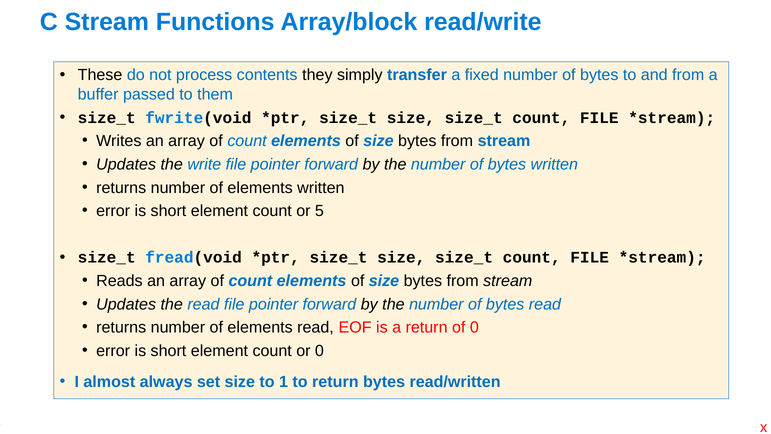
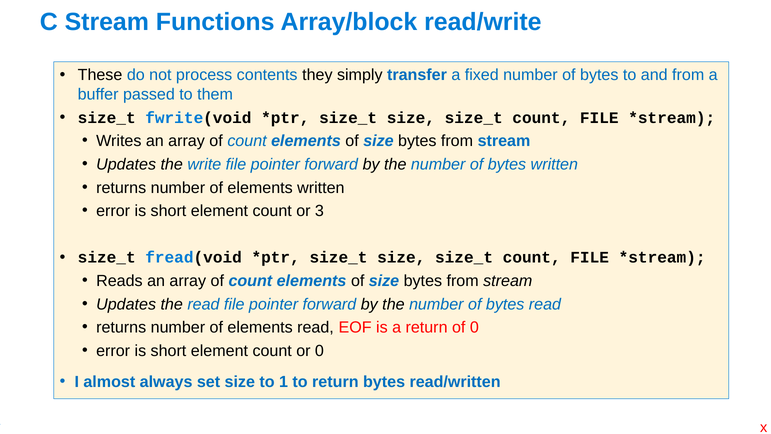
5: 5 -> 3 (319, 211)
